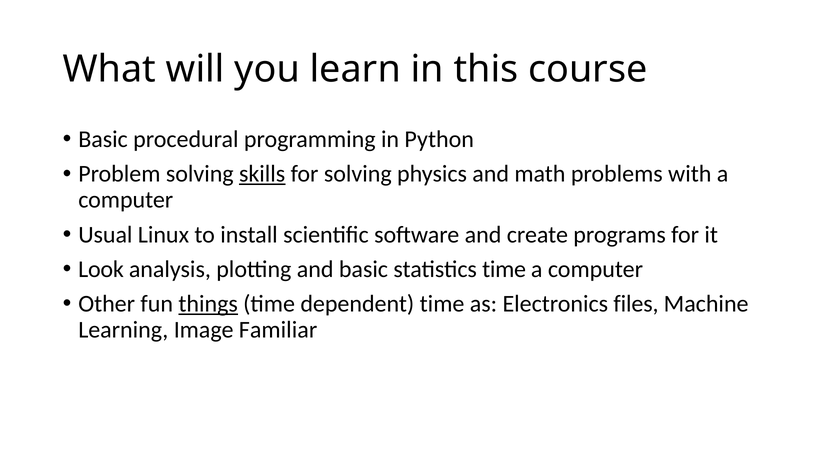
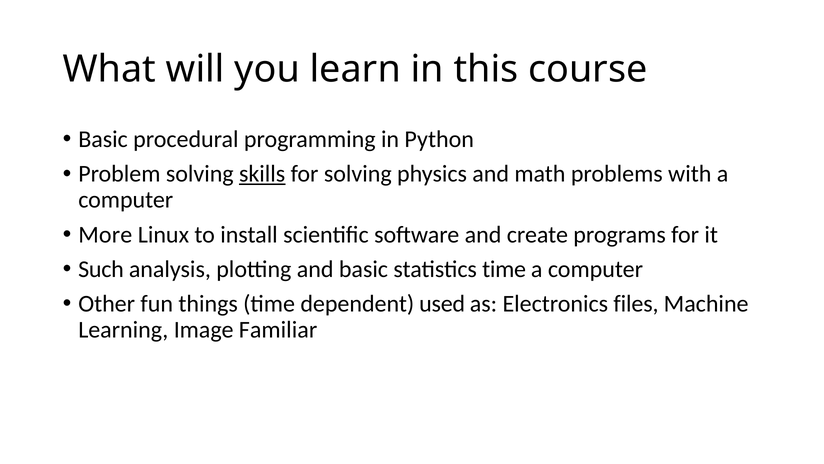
Usual: Usual -> More (105, 234)
Look: Look -> Such (101, 269)
things underline: present -> none (208, 303)
dependent time: time -> used (442, 303)
